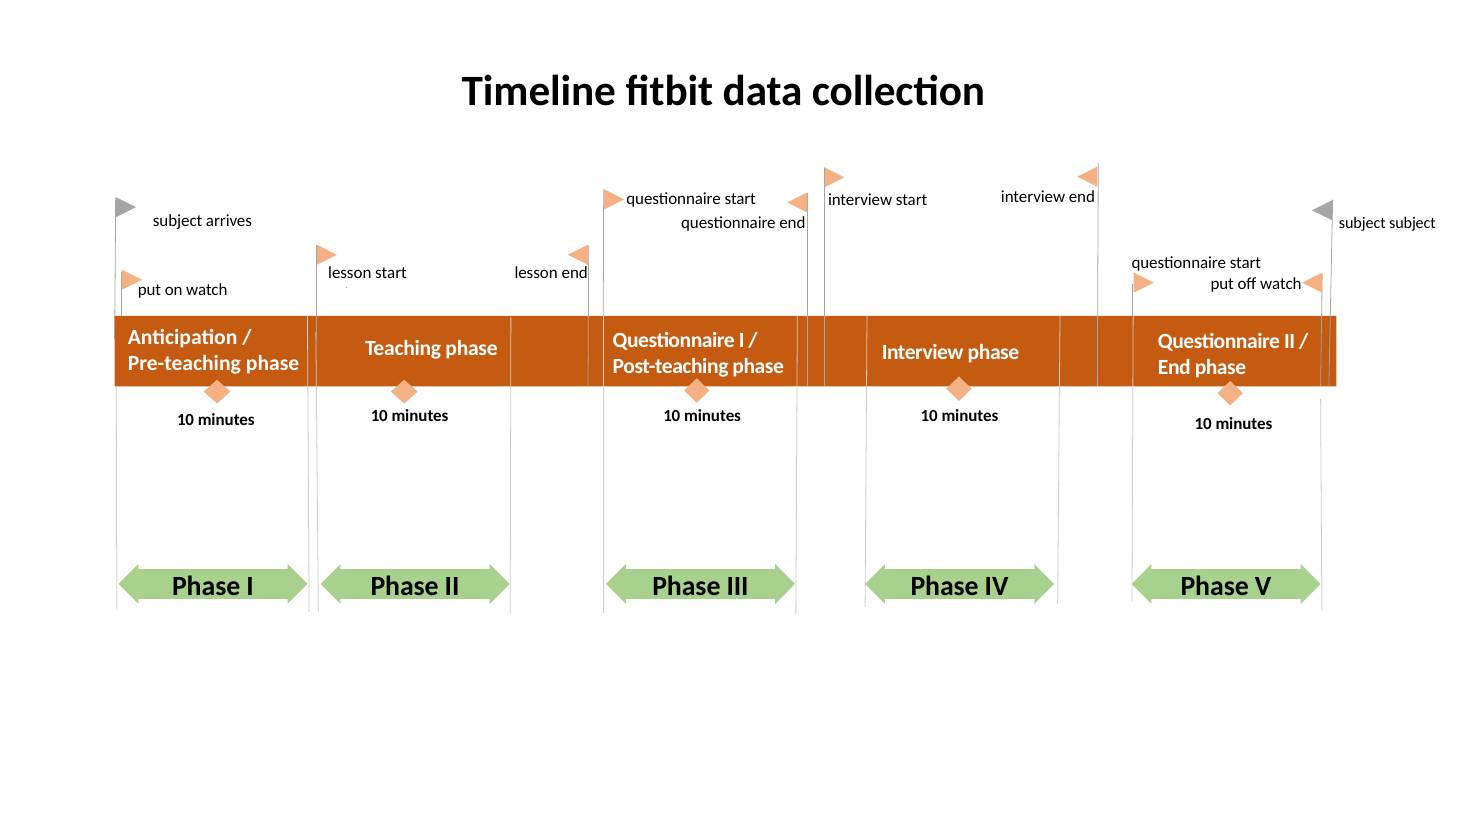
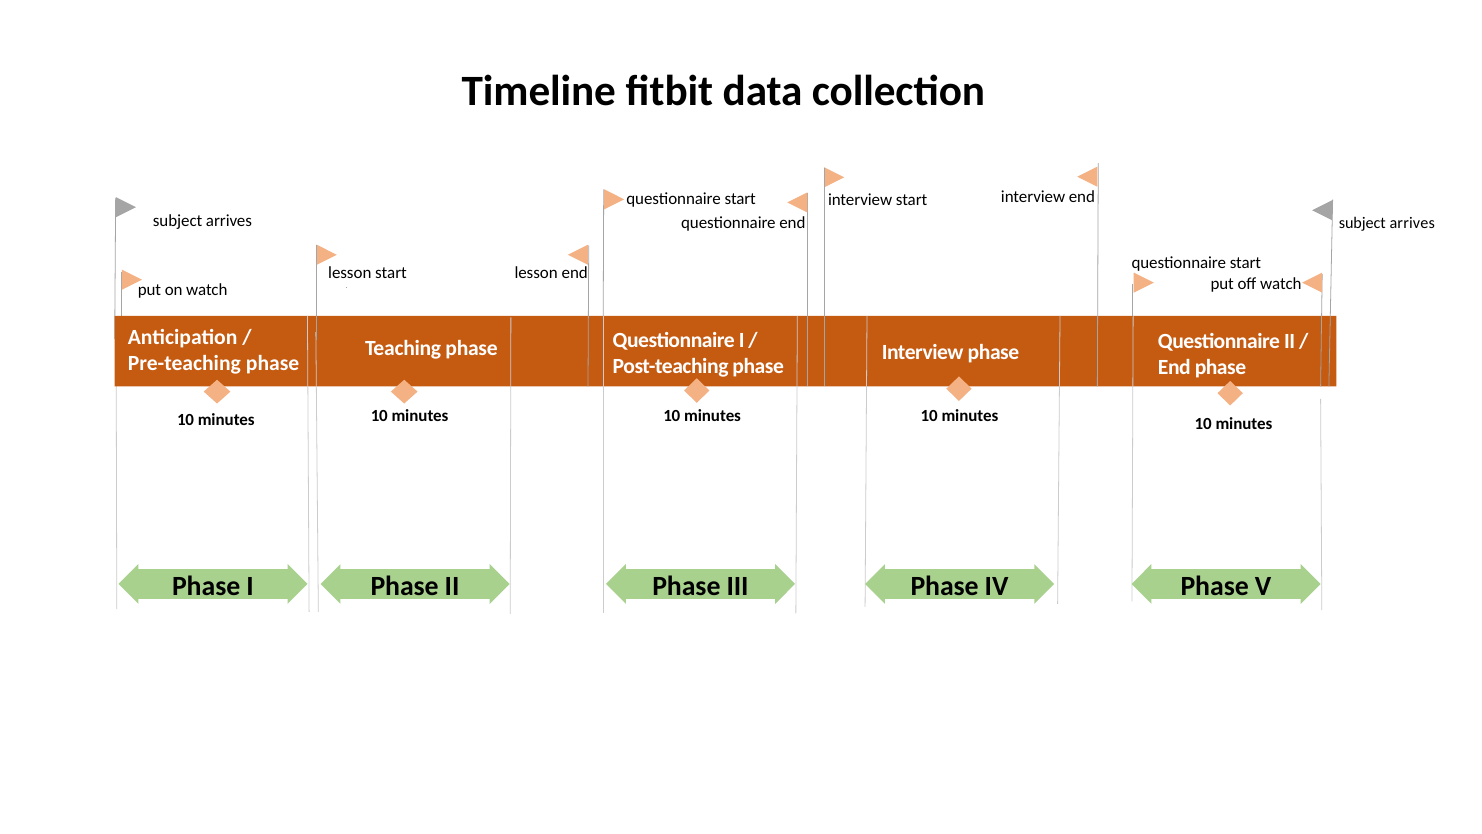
subject: subject -> arrives (1412, 223)
